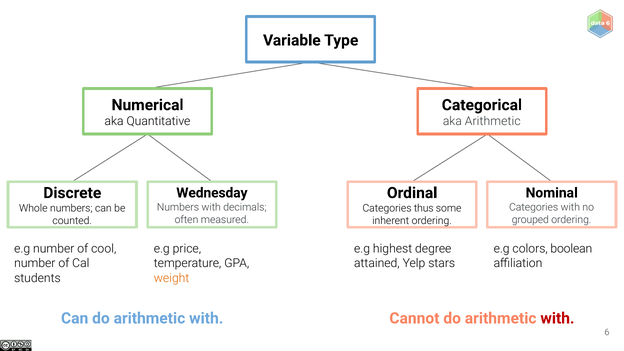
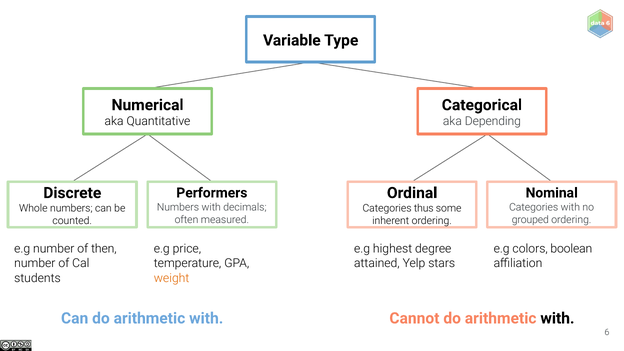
aka Arithmetic: Arithmetic -> Depending (493, 121)
Wednesday: Wednesday -> Performers (212, 193)
cool: cool -> then (104, 249)
with colour: red -> black (557, 318)
